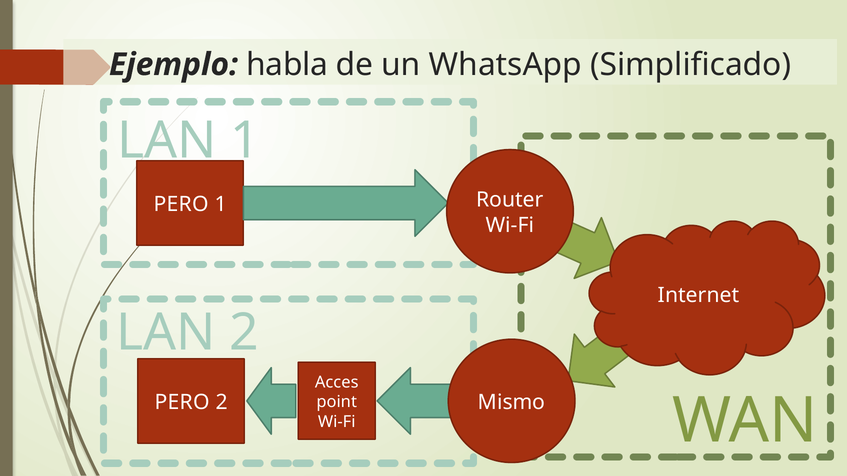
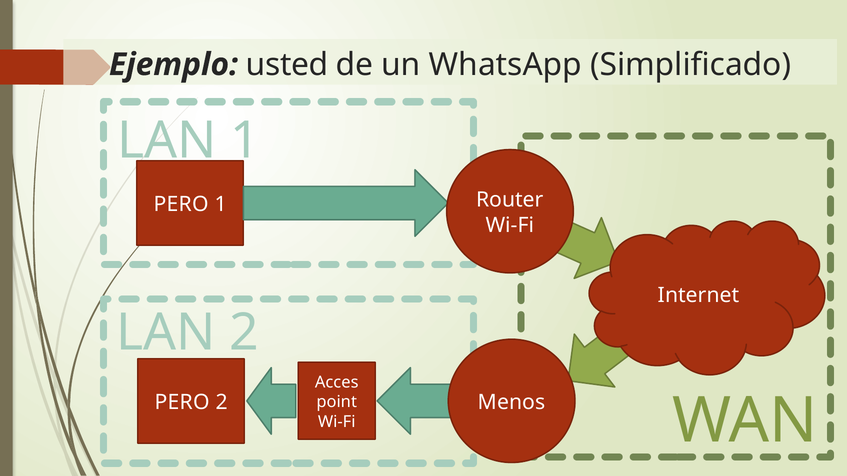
habla: habla -> usted (287, 65)
Mismo: Mismo -> Menos (512, 403)
